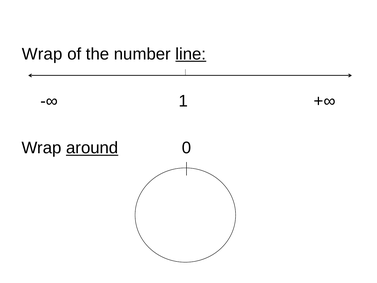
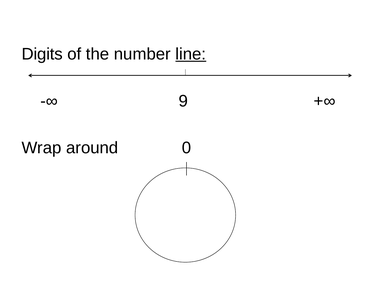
Wrap: Wrap -> Digits (42, 54)
1: 1 -> 9 (183, 101)
around underline: present -> none (92, 148)
